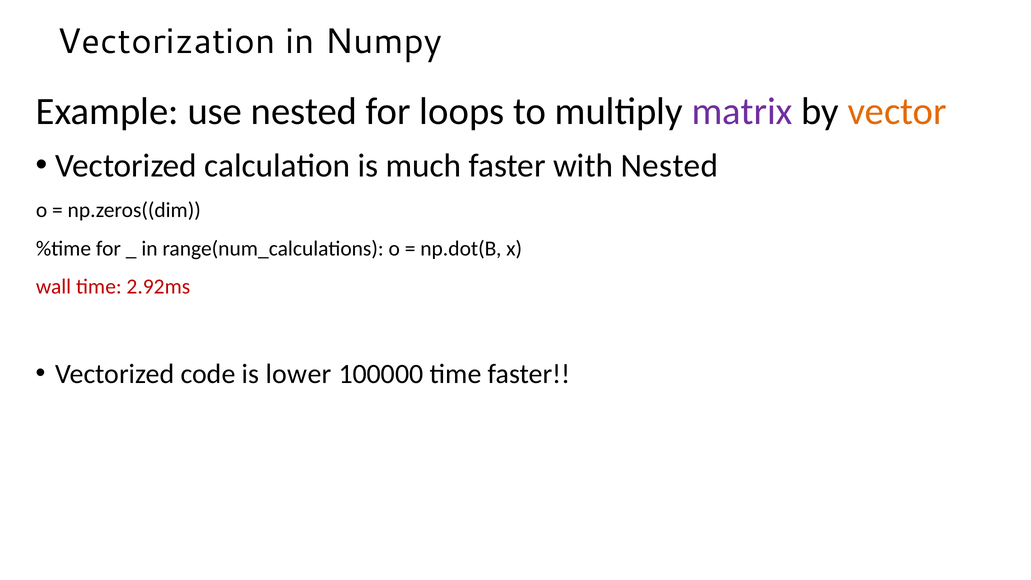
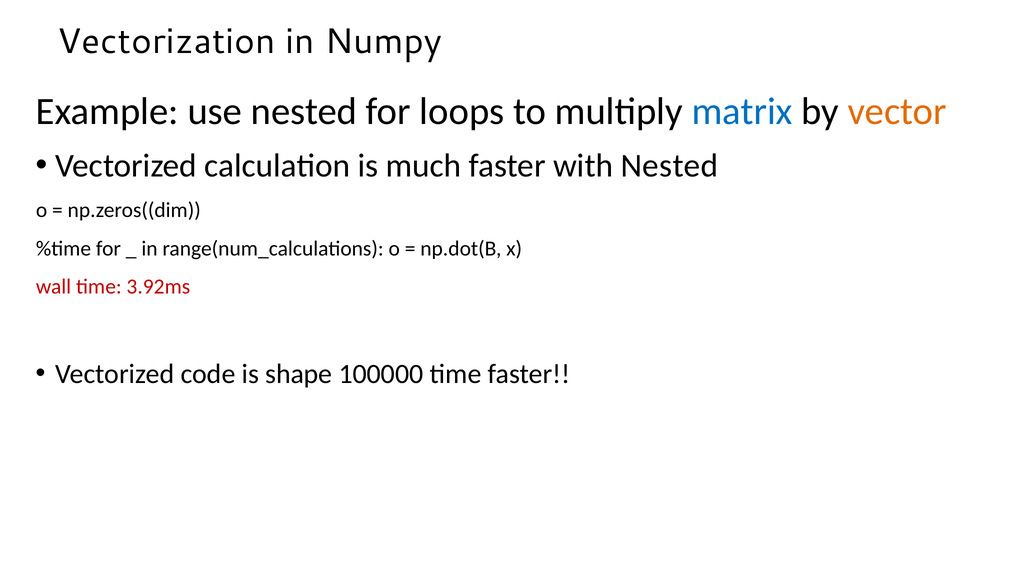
matrix colour: purple -> blue (742, 112)
2.92ms: 2.92ms -> 3.92ms (158, 287)
lower: lower -> shape (299, 374)
